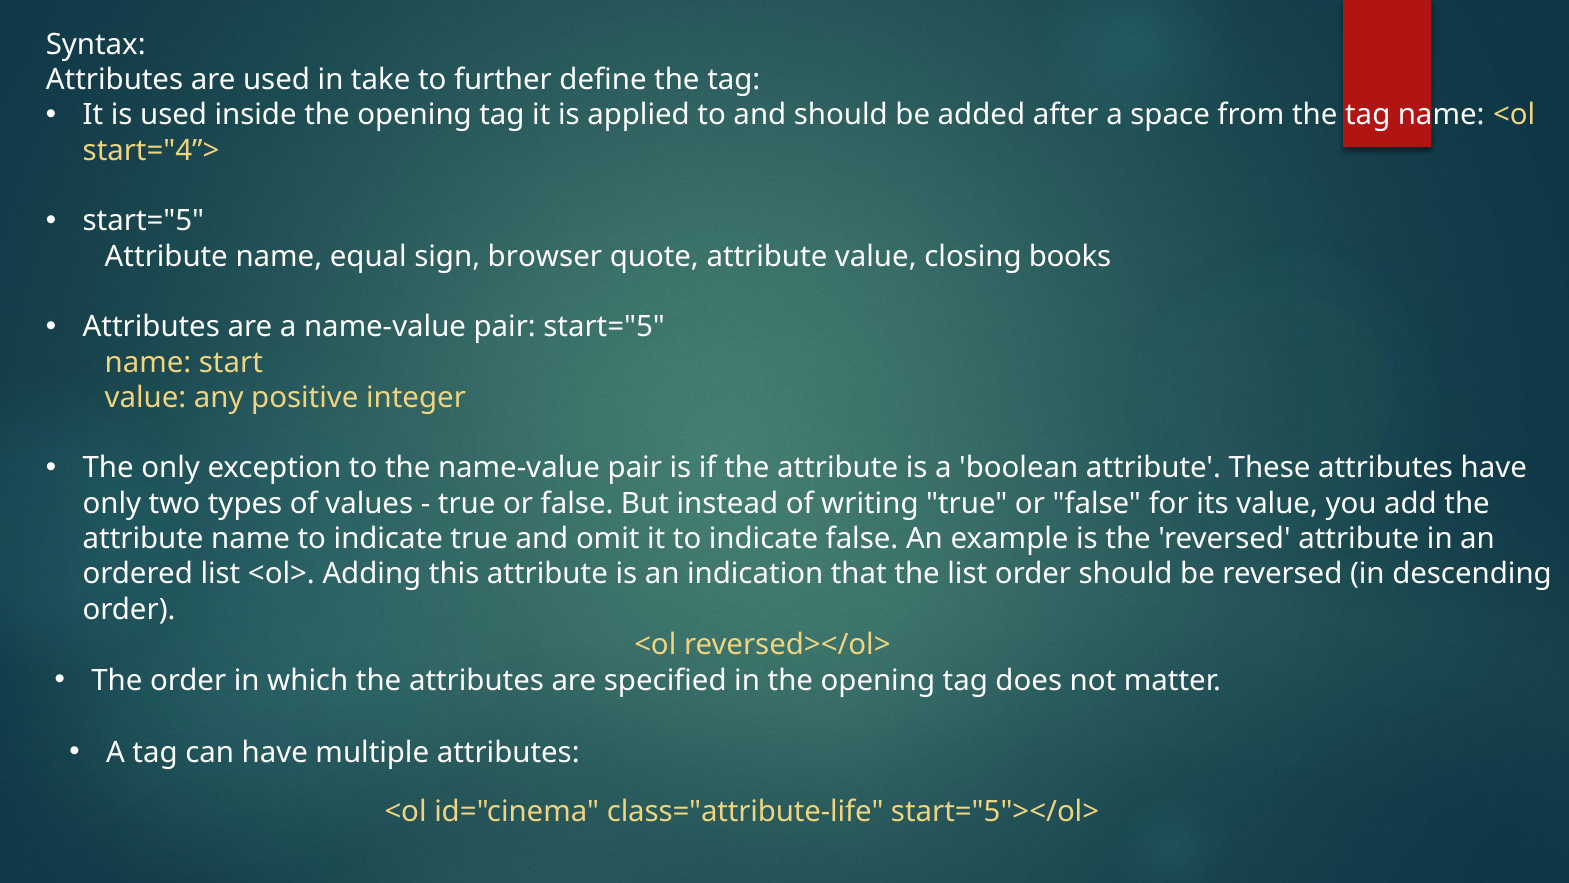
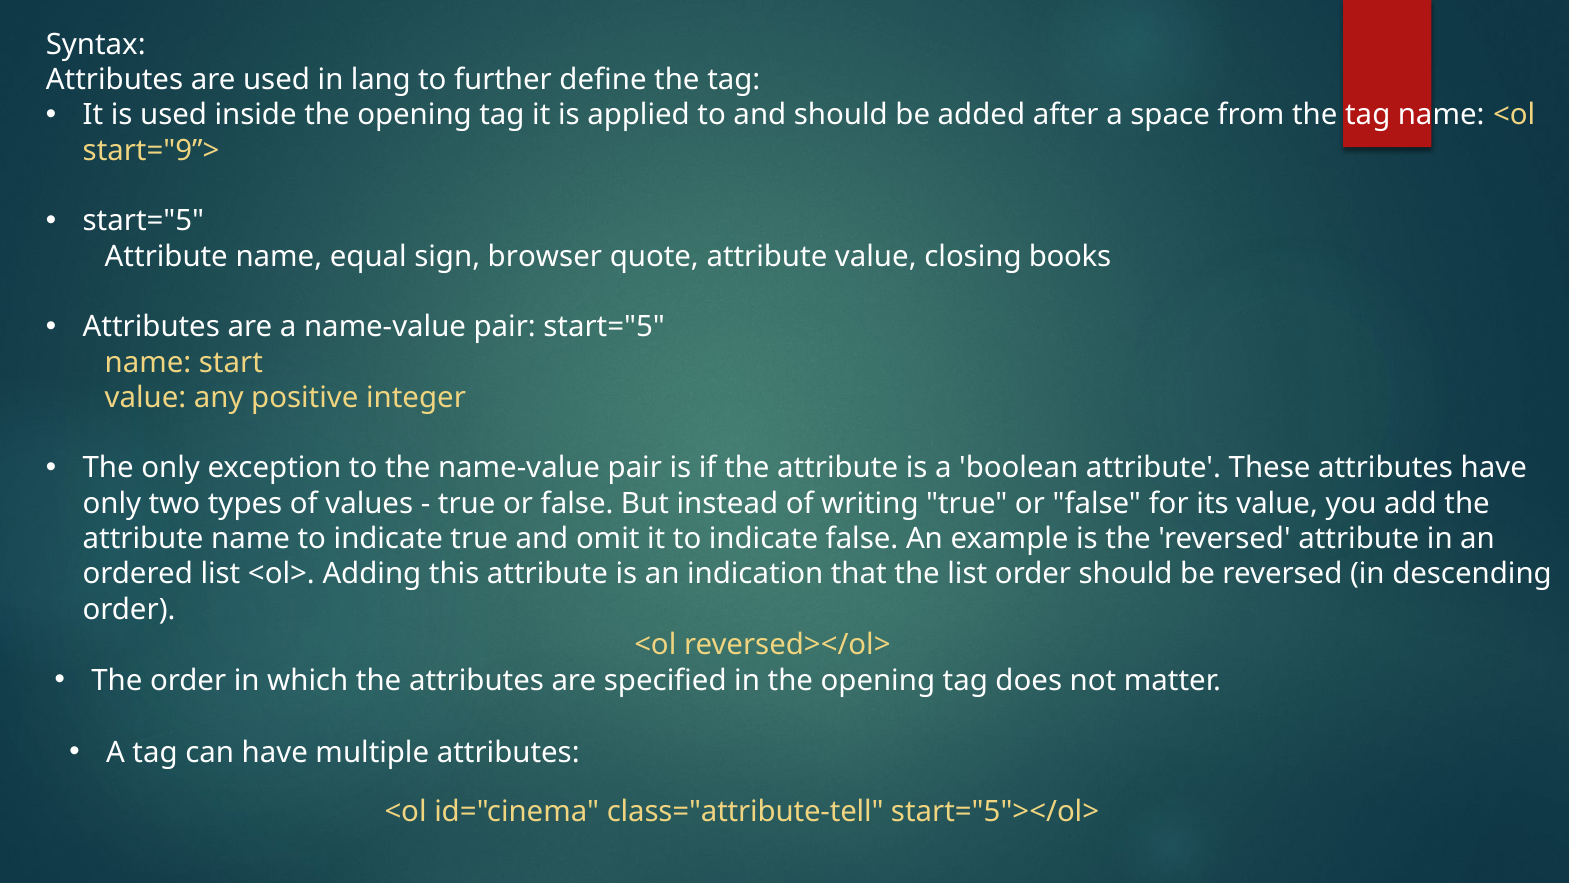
take: take -> lang (381, 80)
start="4”>: start="4”> -> start="9”> (151, 150)
class="attribute-life: class="attribute-life -> class="attribute-tell (745, 811)
